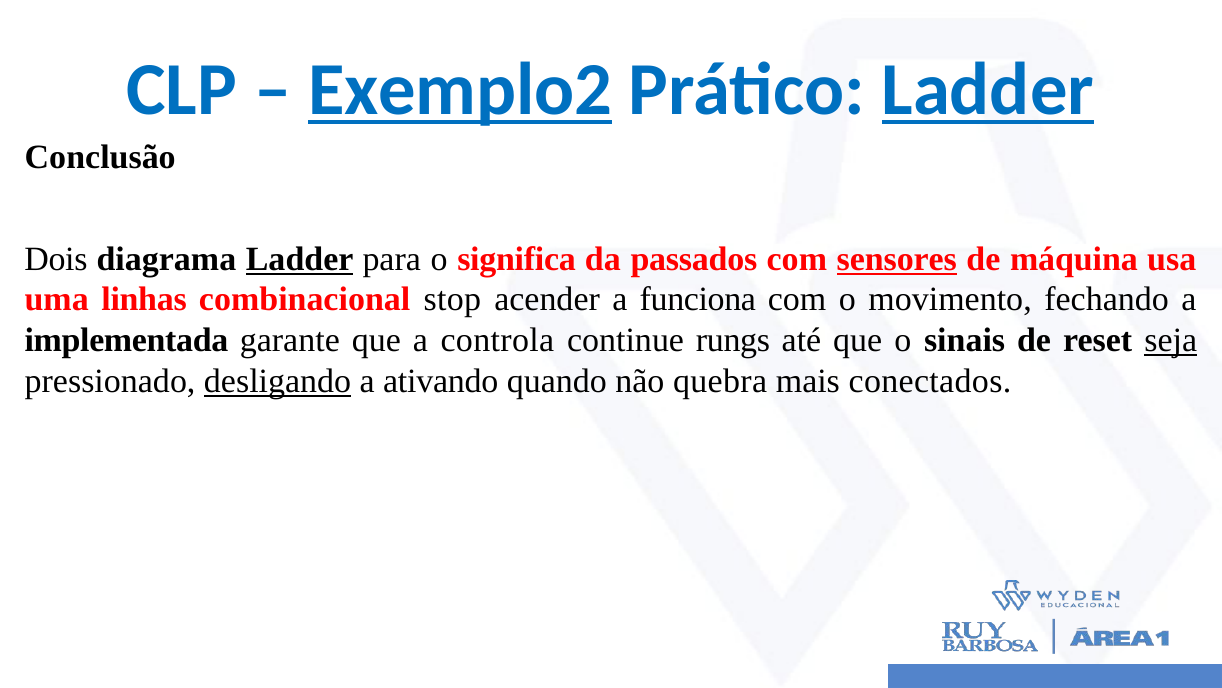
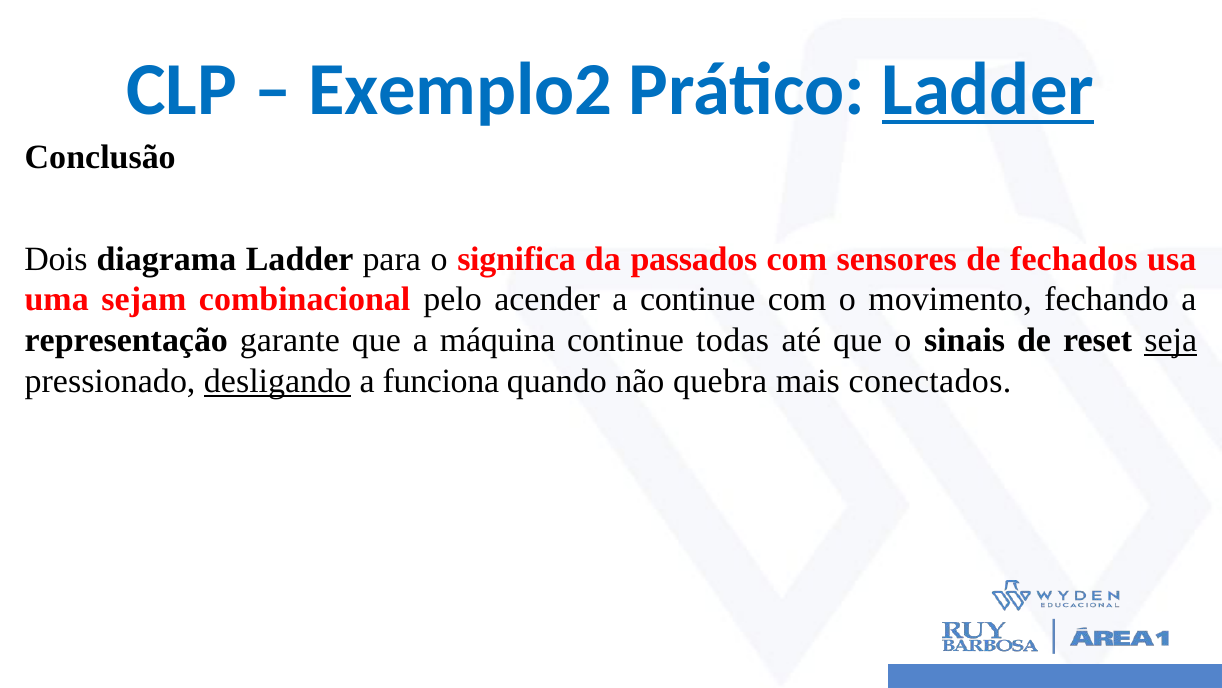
Exemplo2 underline: present -> none (460, 90)
Ladder underline: present -> none (300, 259)
sensores underline: present -> none (897, 259)
máquina: máquina -> fechados (1074, 259)
linhas: linhas -> sejam (144, 299)
stop: stop -> pelo (453, 299)
a funciona: funciona -> continue (698, 299)
implementada: implementada -> representação (126, 340)
controla: controla -> máquina (498, 340)
rungs: rungs -> todas (733, 340)
ativando: ativando -> funciona (441, 381)
